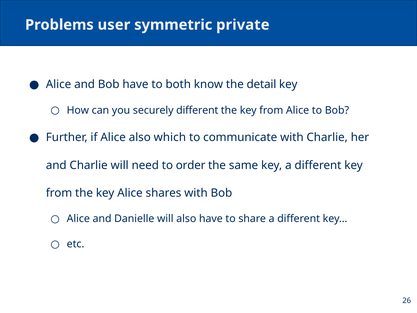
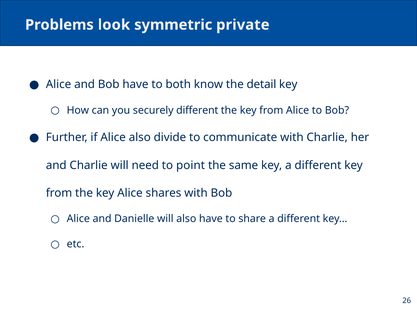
user: user -> look (114, 25)
which: which -> divide (170, 137)
order: order -> point (191, 165)
